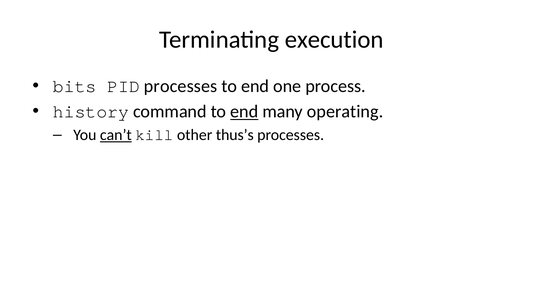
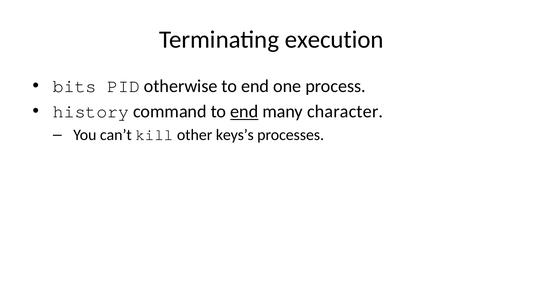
PID processes: processes -> otherwise (181, 86)
operating: operating -> character (345, 111)
can’t underline: present -> none (116, 135)
thus’s: thus’s -> keys’s (235, 135)
